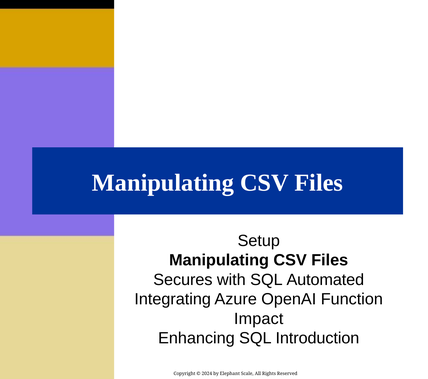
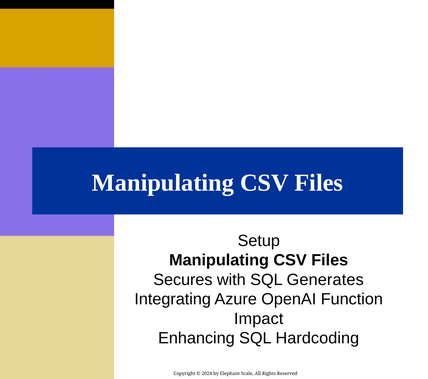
Automated: Automated -> Generates (325, 280)
Introduction: Introduction -> Hardcoding (317, 338)
